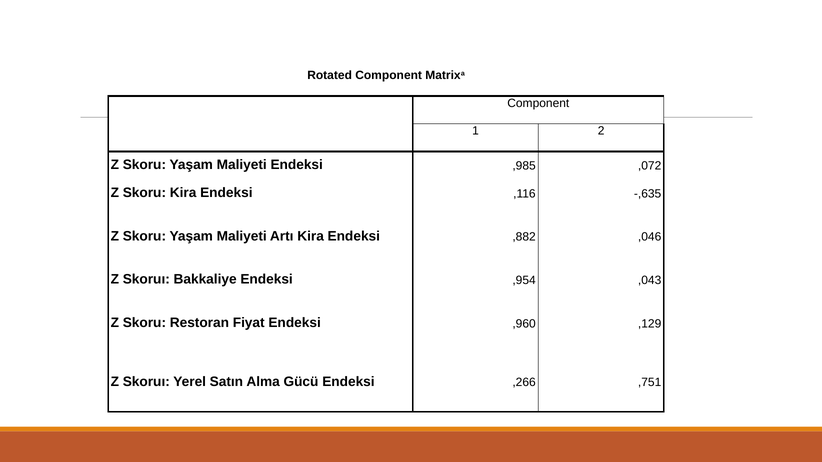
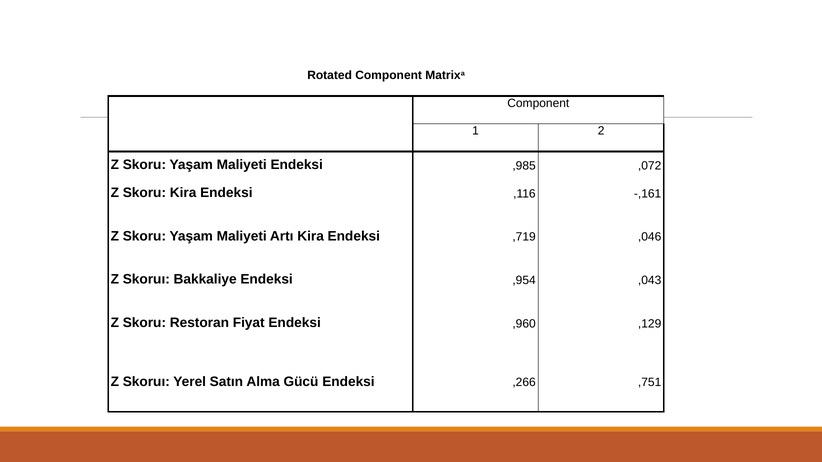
-,635: -,635 -> -,161 (648, 194)
,882: ,882 -> ,719 (524, 237)
